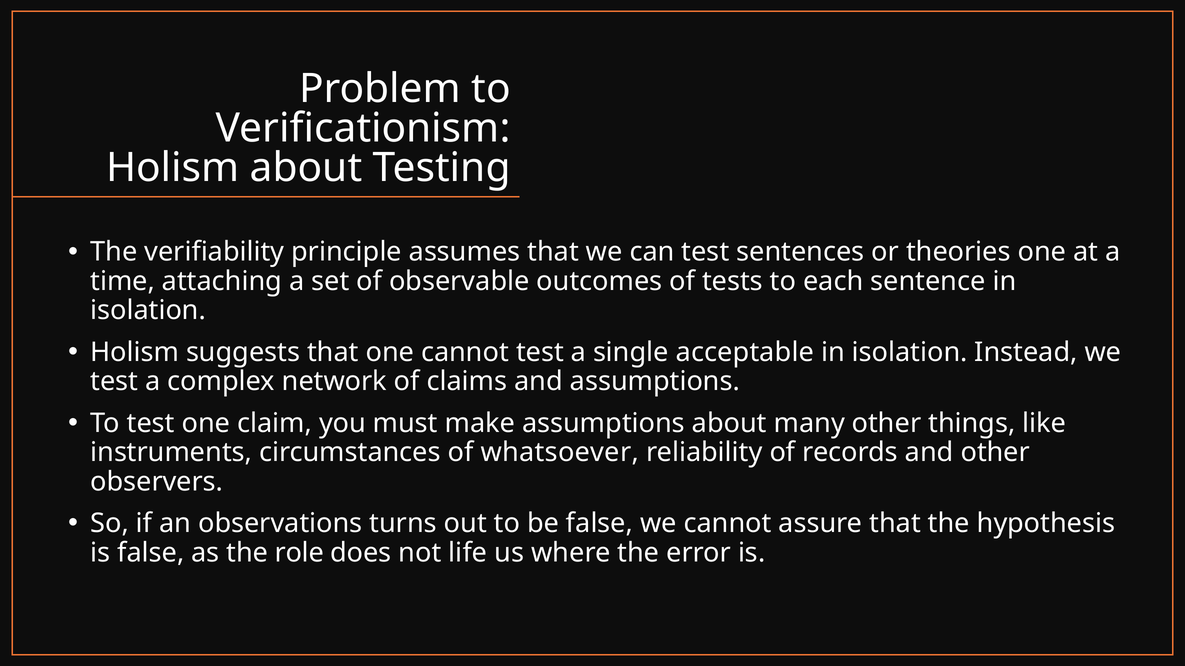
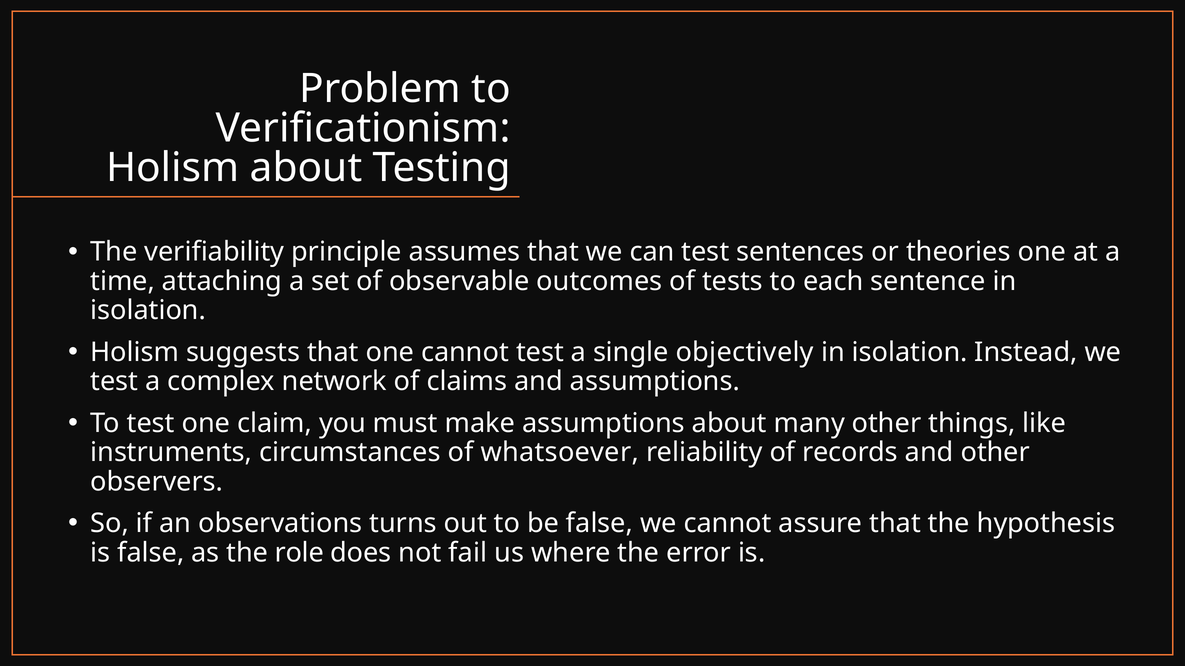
acceptable: acceptable -> objectively (745, 352)
life: life -> fail (468, 553)
